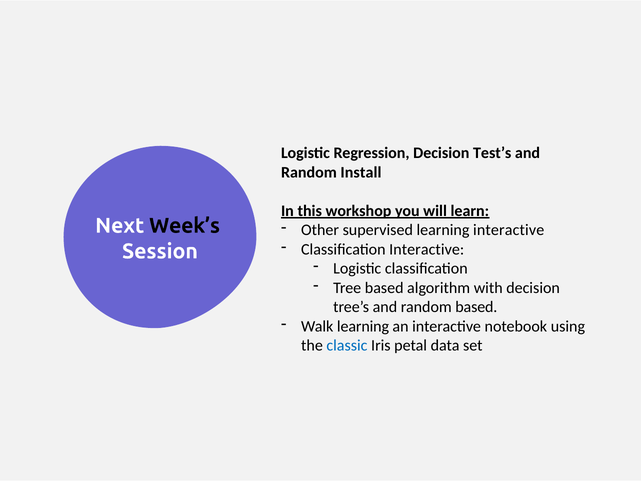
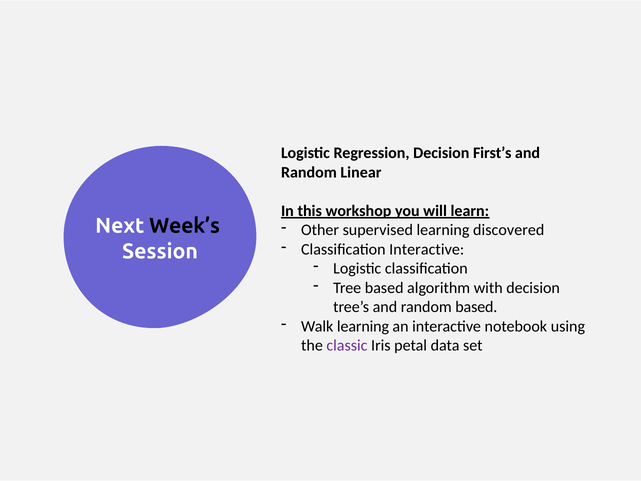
Test’s: Test’s -> First’s (492, 153)
Install: Install -> Linear (361, 172)
learning interactive: interactive -> discovered (509, 230)
classic colour: blue -> purple (347, 345)
